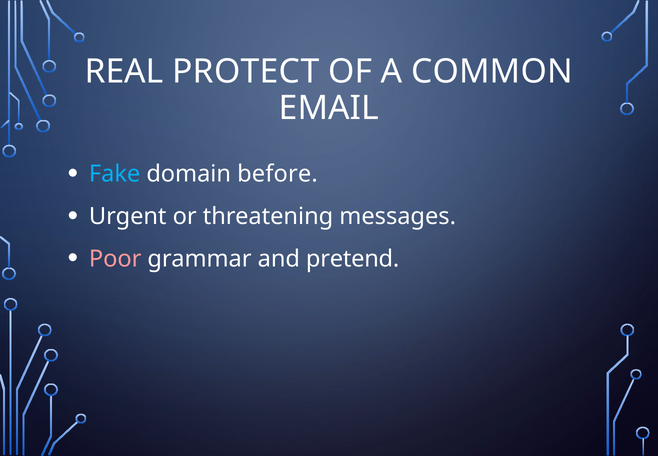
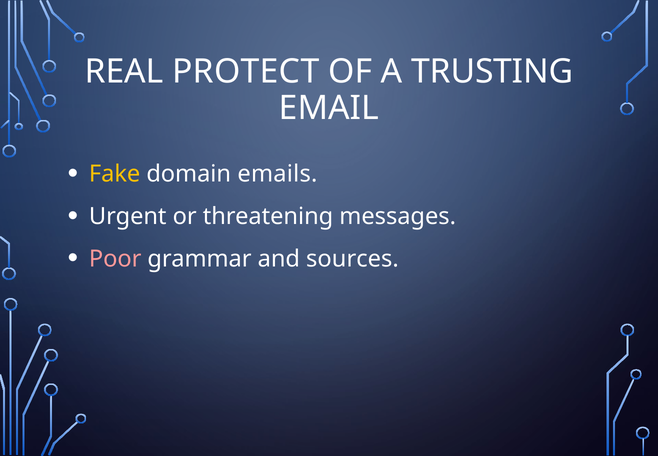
COMMON: COMMON -> TRUSTING (492, 72)
Fake colour: light blue -> yellow (115, 174)
before: before -> emails (277, 174)
pretend: pretend -> sources (352, 259)
